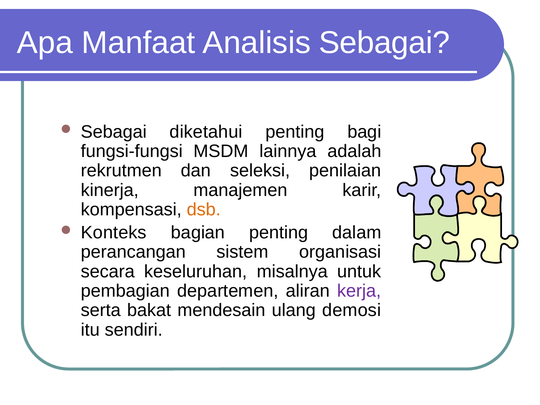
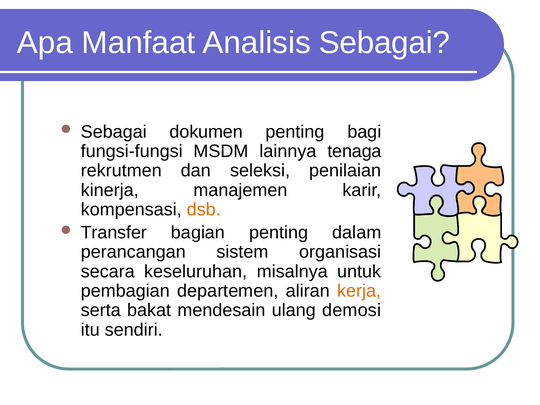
diketahui: diketahui -> dokumen (206, 132)
adalah: adalah -> tenaga (354, 151)
Konteks: Konteks -> Transfer (114, 233)
kerja colour: purple -> orange (359, 291)
